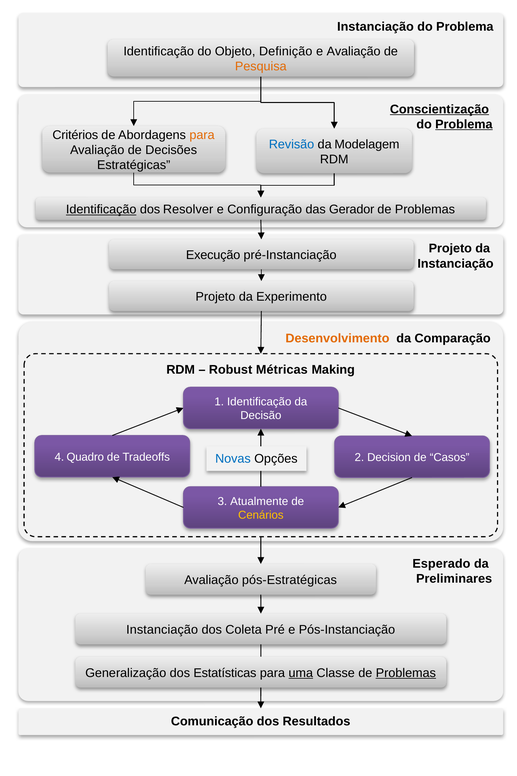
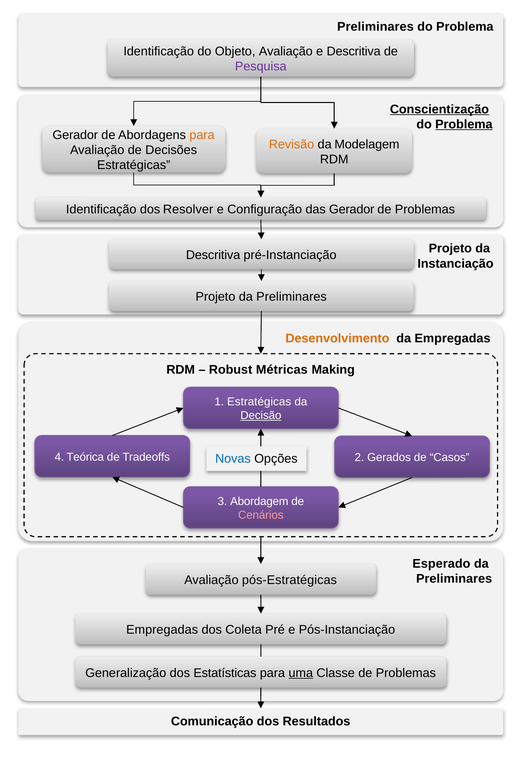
Instanciação: Instanciação -> Preliminares (375, 27)
Objeto Definição: Definição -> Avaliação (286, 51)
e Avaliação: Avaliação -> Descritiva (354, 51)
Pesquisa colour: orange -> purple (261, 66)
Critérios: Critérios -> Gerador (75, 135)
Revisão colour: blue -> orange (292, 144)
Identificação underline: present -> none (101, 209)
Execução: Execução -> Descritiva (213, 255)
Projeto da Experimento: Experimento -> Preliminares (291, 297)
da Comparação: Comparação -> Empregadas (453, 338)
1 Identificação: Identificação -> Estratégicas (259, 402)
Decisão underline: none -> present (261, 415)
Quadro: Quadro -> Teórica (85, 457)
Decision: Decision -> Gerados (389, 457)
Atualmente: Atualmente -> Abordagem (259, 501)
Cenários colour: yellow -> pink (261, 515)
Instanciação: Instanciação -> Empregadas (162, 630)
Problemas underline: present -> none (406, 673)
